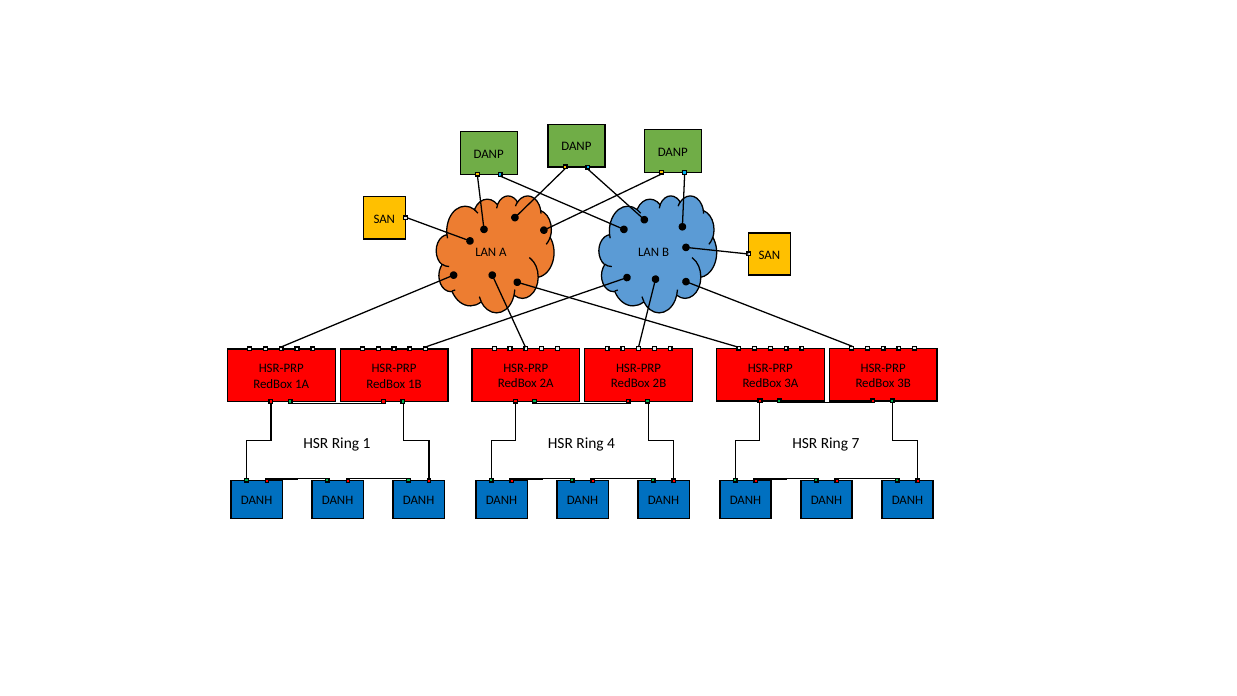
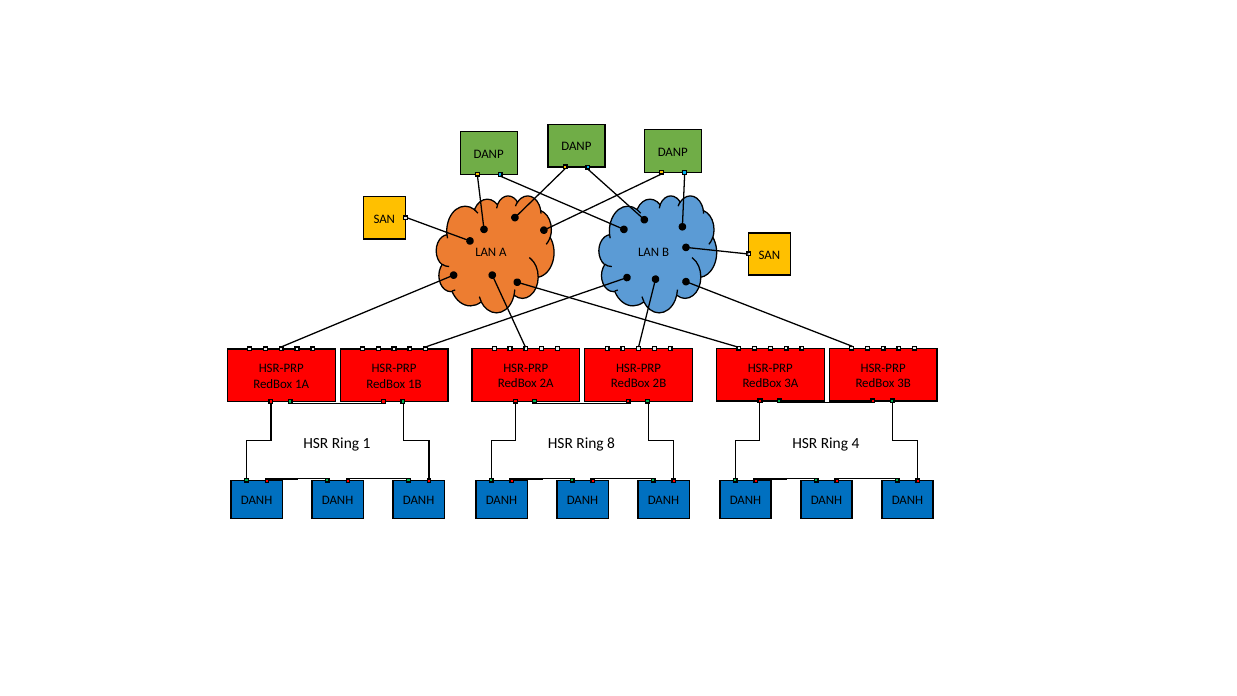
4: 4 -> 8 (611, 443)
7: 7 -> 4 (855, 443)
